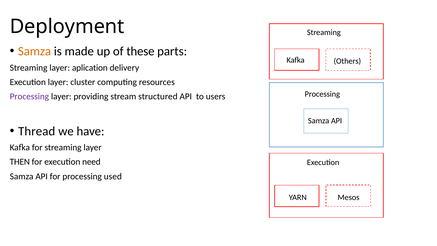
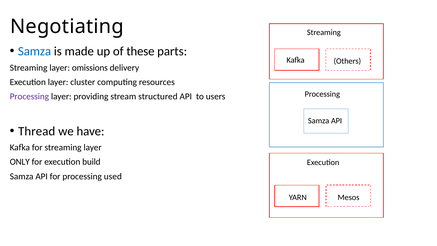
Deployment: Deployment -> Negotiating (67, 27)
Samza colour: orange -> blue (35, 51)
aplication: aplication -> omissions (90, 68)
THEN: THEN -> ONLY (20, 162)
need: need -> build (91, 162)
